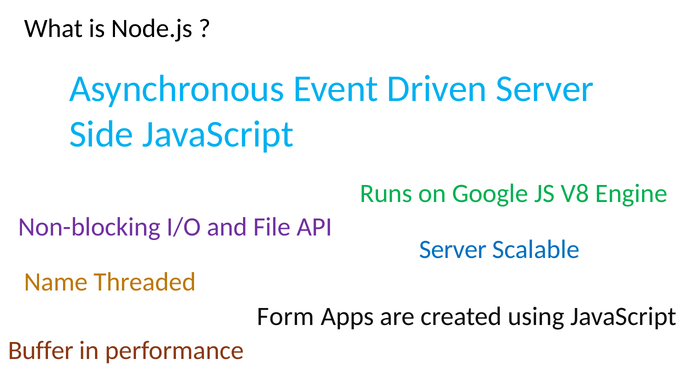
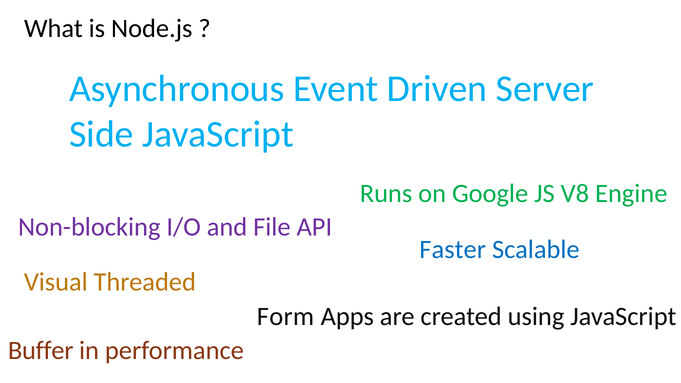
Server: Server -> Faster (453, 249)
Name: Name -> Visual (56, 282)
